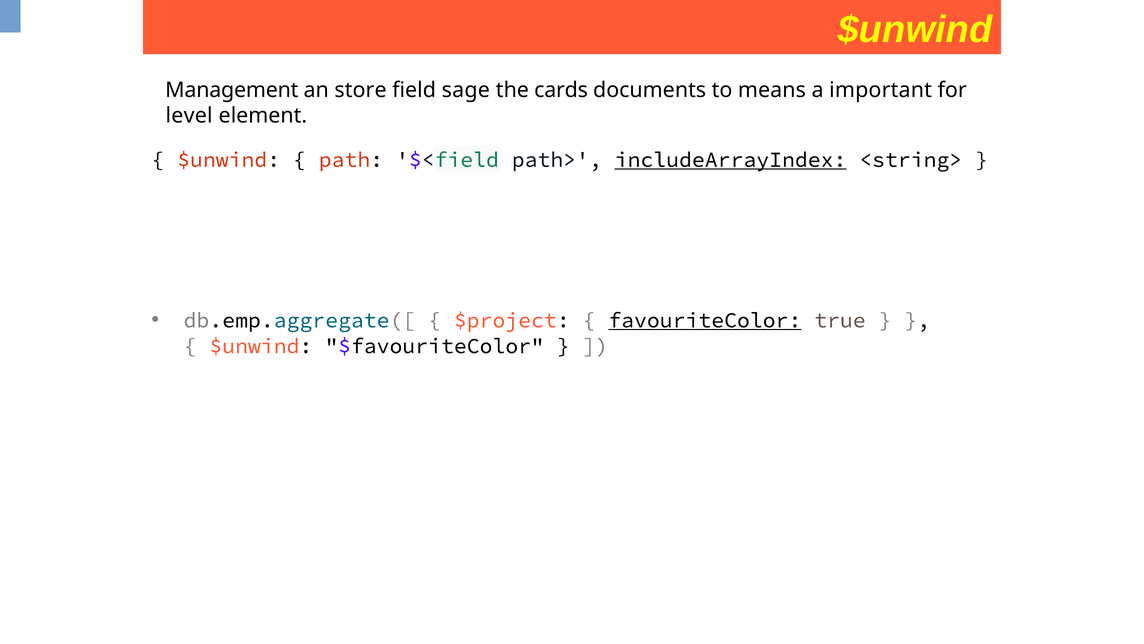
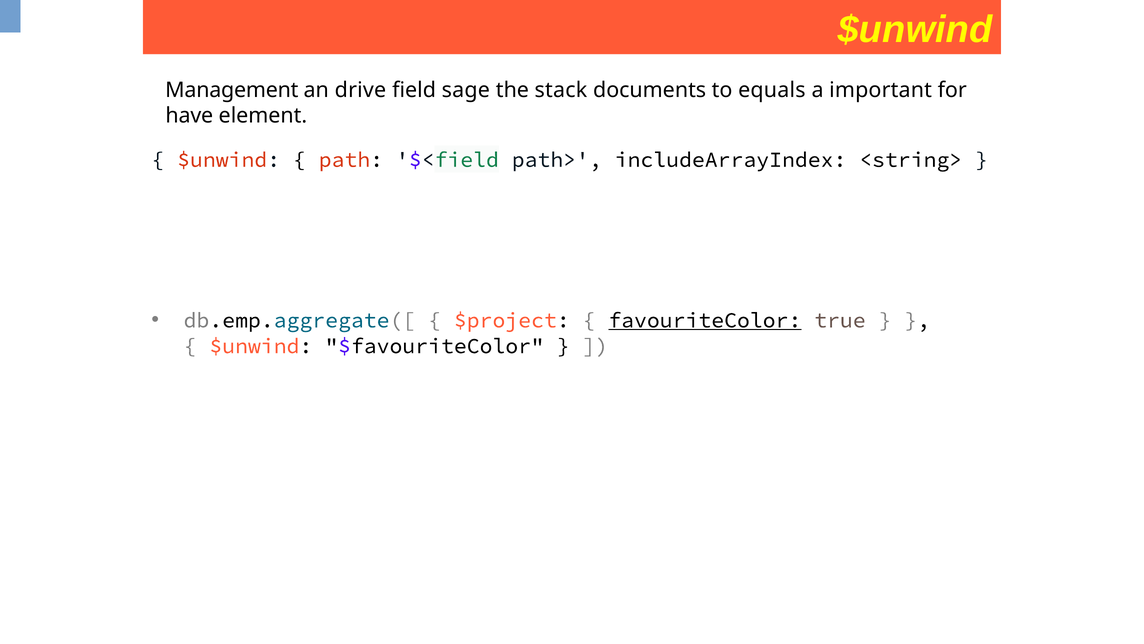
store: store -> drive (360, 90)
cards: cards -> stack (561, 90)
means: means -> equals (772, 90)
level: level -> have (189, 116)
includeArrayIndex underline: present -> none (731, 160)
